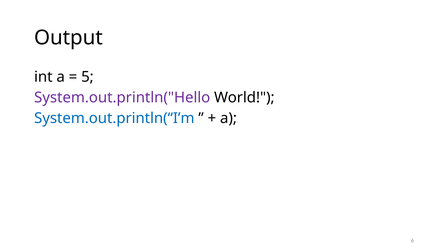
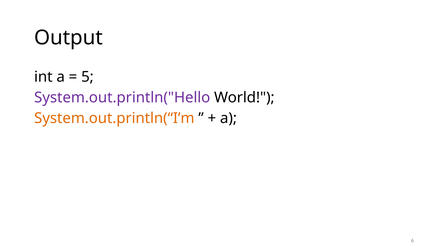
System.out.println(“I’m colour: blue -> orange (114, 118)
